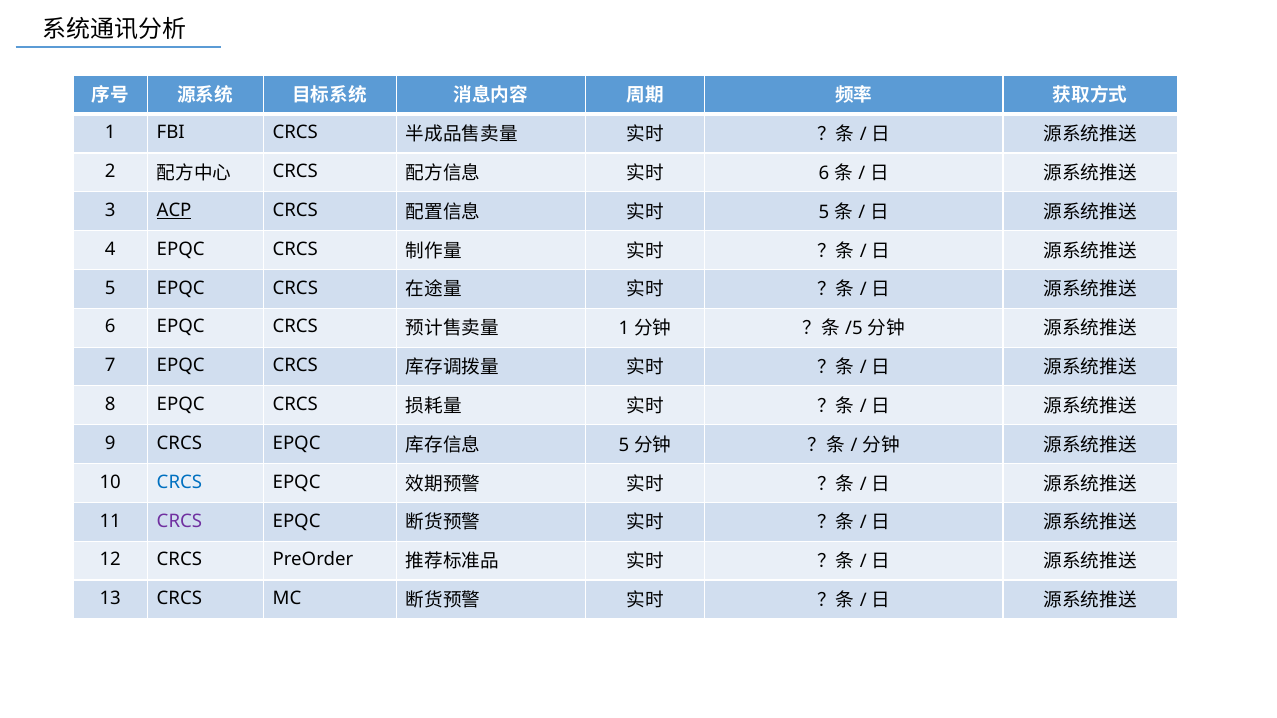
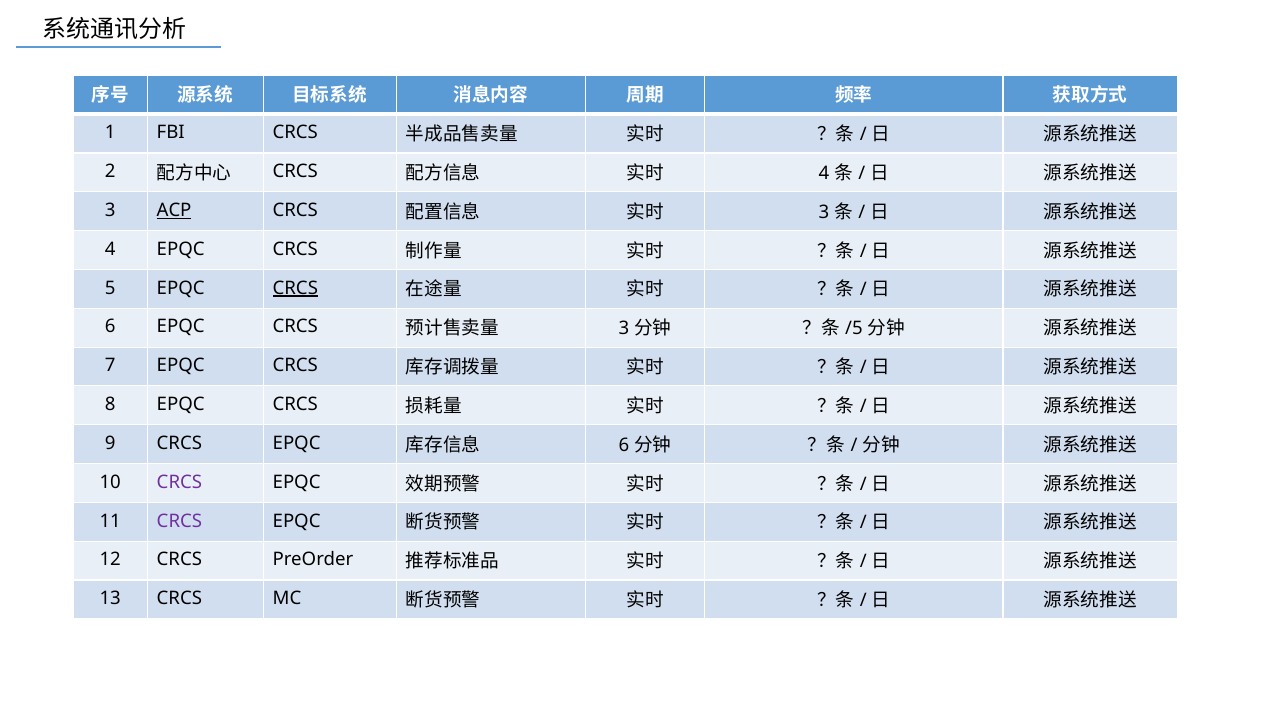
6: 6 -> 4 (824, 173)
5: 5 -> 3 (824, 212)
CRCS underline: none -> present (295, 288)
1: 1 -> 3 (624, 329)
5: 5 -> 6 (624, 445)
CRCS colour: blue -> purple (179, 482)
